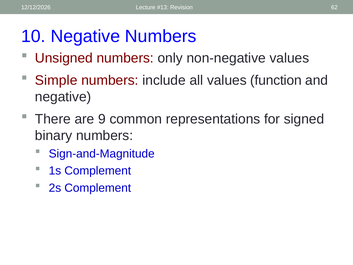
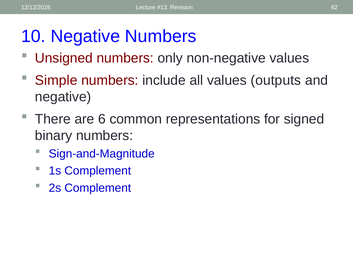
function: function -> outputs (276, 80)
9: 9 -> 6 (102, 119)
